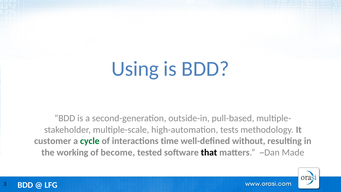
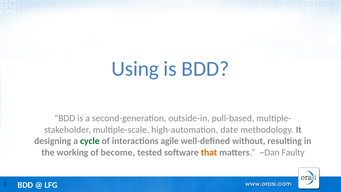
tests: tests -> date (229, 130)
customer: customer -> designing (53, 141)
time: time -> agile (170, 141)
that colour: black -> orange (209, 152)
Made: Made -> Faulty (293, 152)
